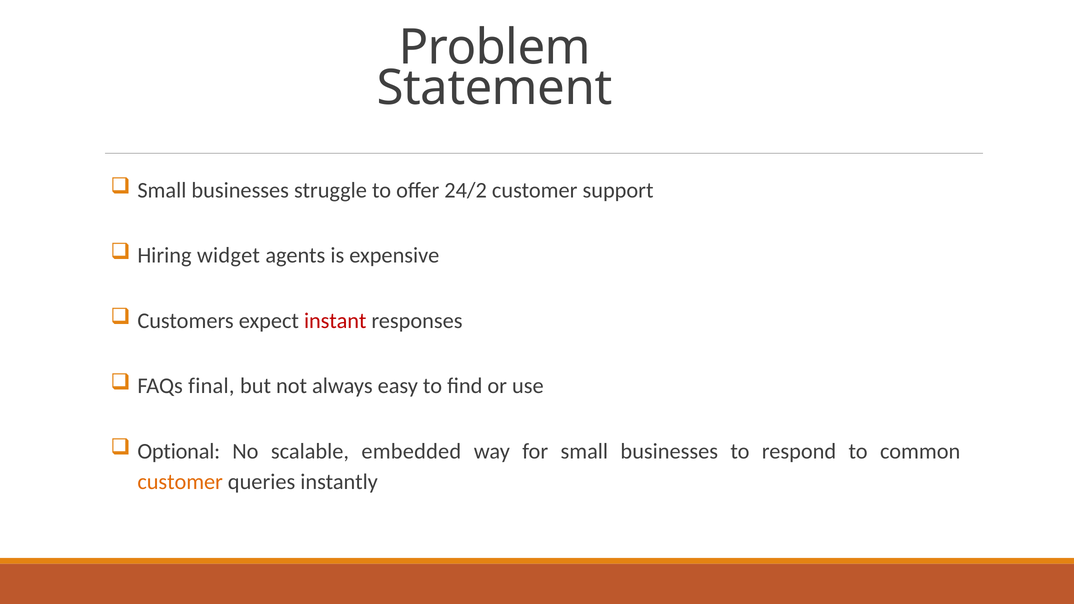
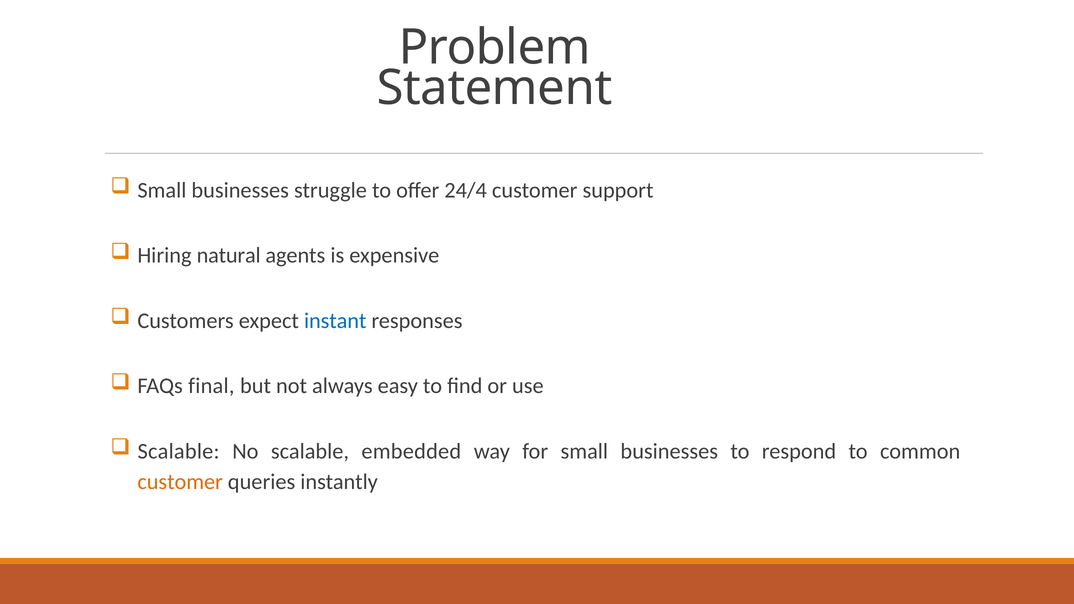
24/2: 24/2 -> 24/4 (466, 190)
widget: widget -> natural (229, 255)
instant colour: red -> blue (335, 321)
Optional: Optional -> Scalable (179, 451)
